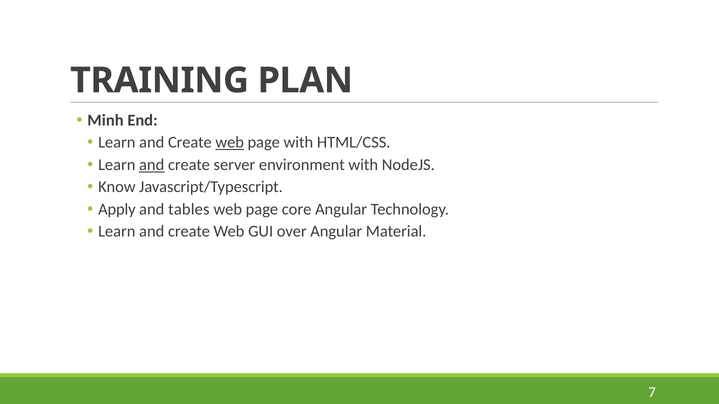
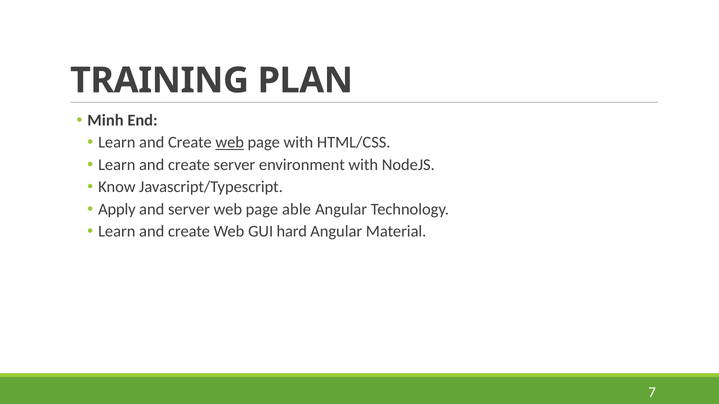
and underline: present -> none (152, 165)
and tables: tables -> server (189, 209)
core: core -> able (297, 209)
over: over -> hard (292, 232)
